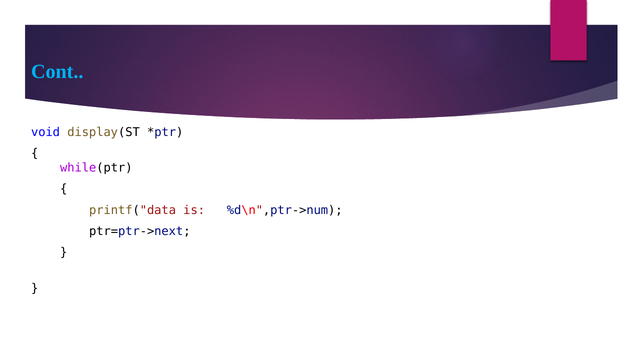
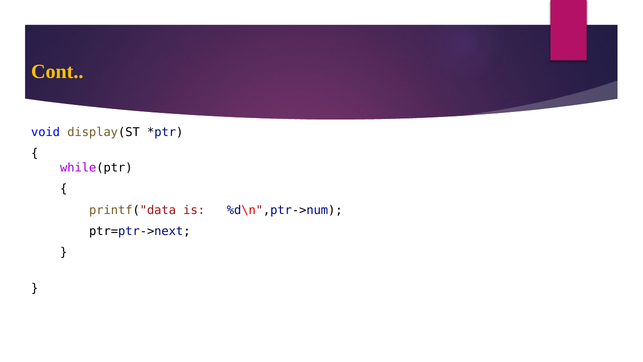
Cont colour: light blue -> yellow (57, 71)
